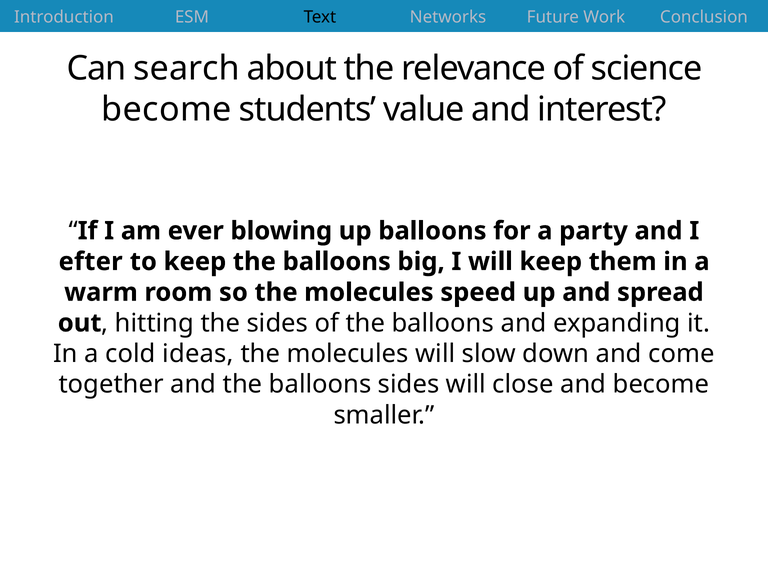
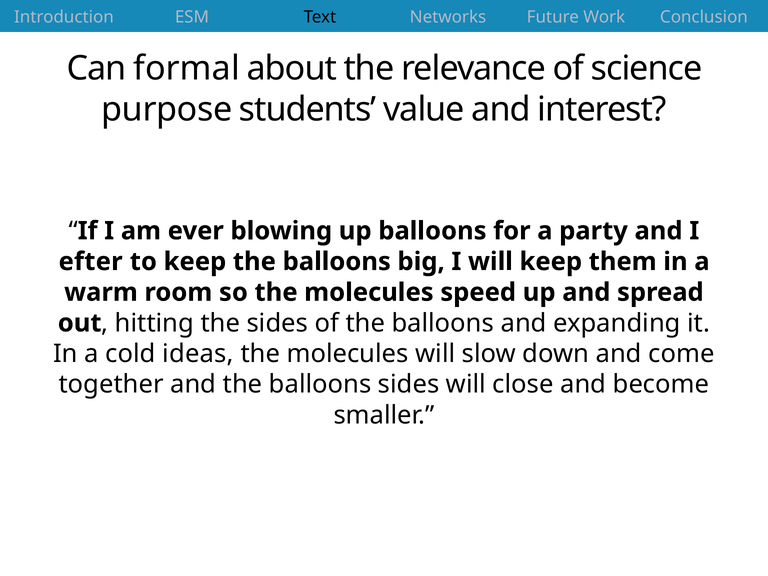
search: search -> formal (187, 68)
become: become -> purpose (167, 109)
